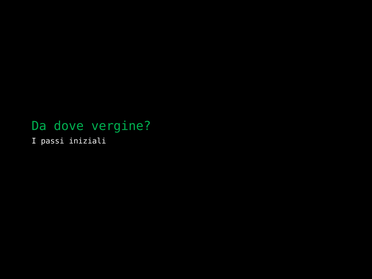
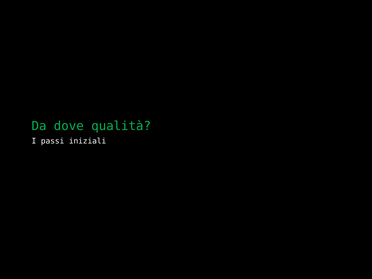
vergine: vergine -> qualità (121, 126)
